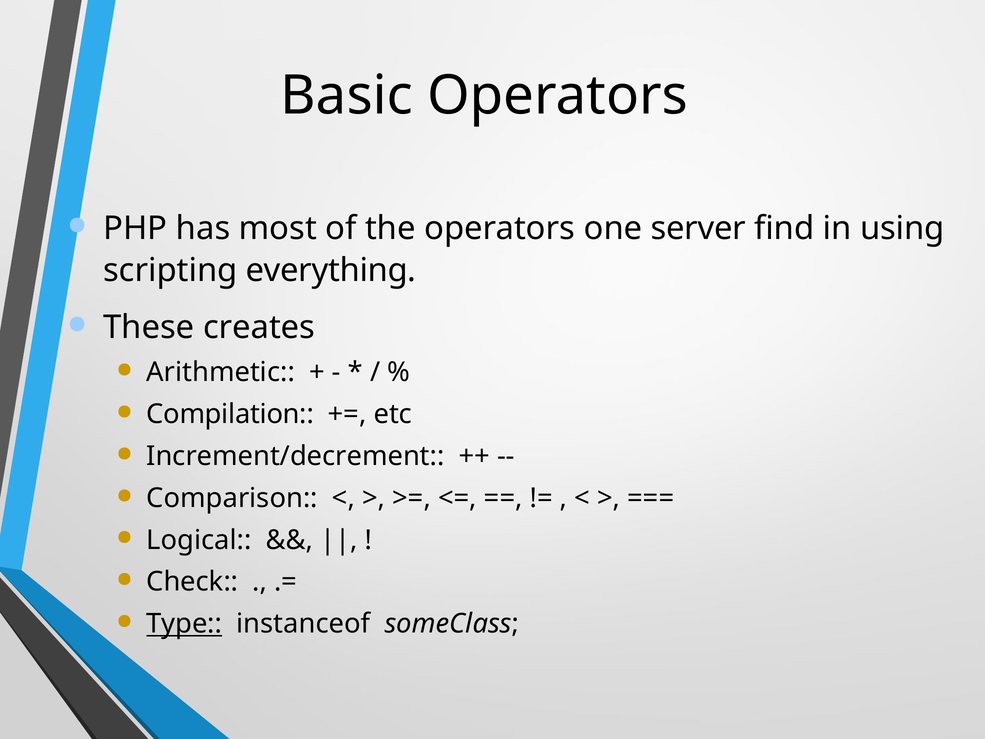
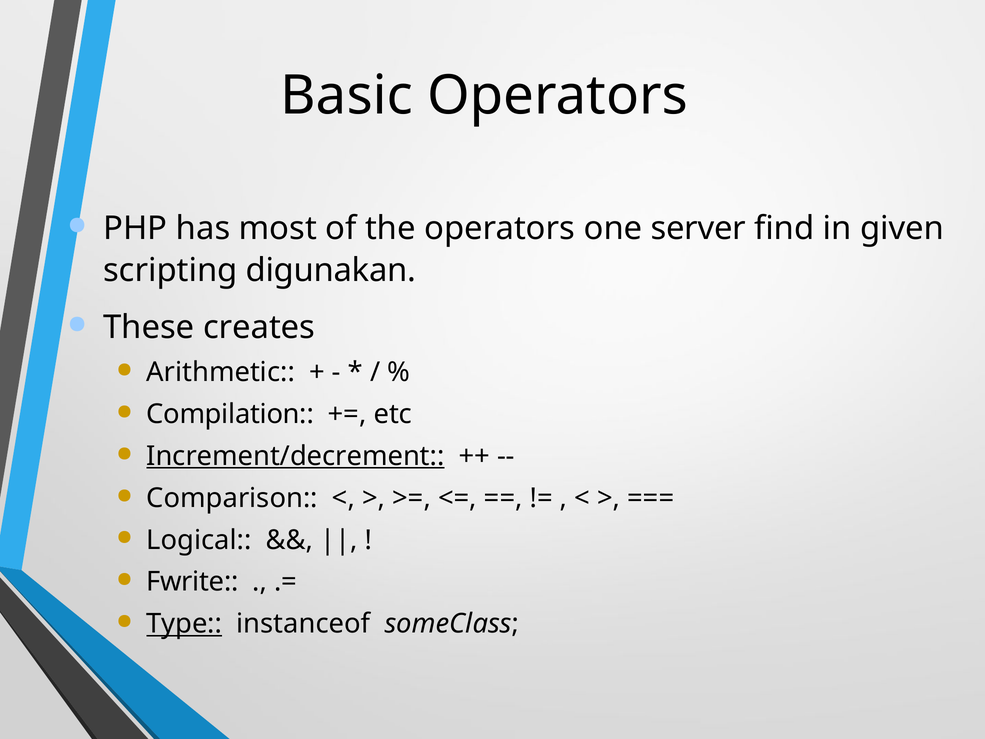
using: using -> given (902, 228)
everything: everything -> digunakan (331, 271)
Increment/decrement underline: none -> present (295, 456)
Check: Check -> Fwrite (192, 582)
